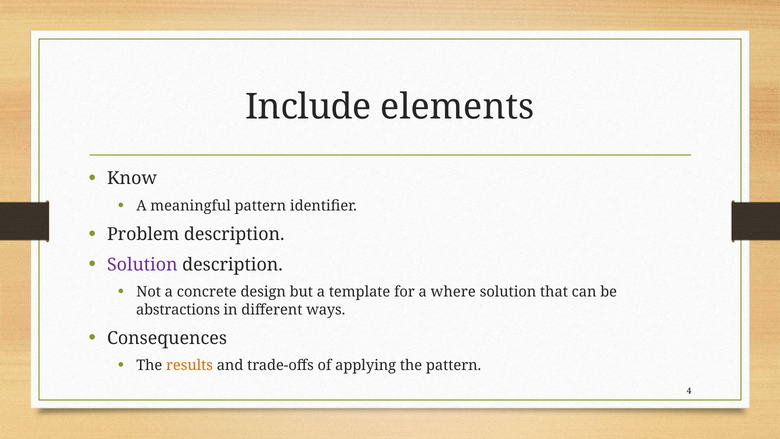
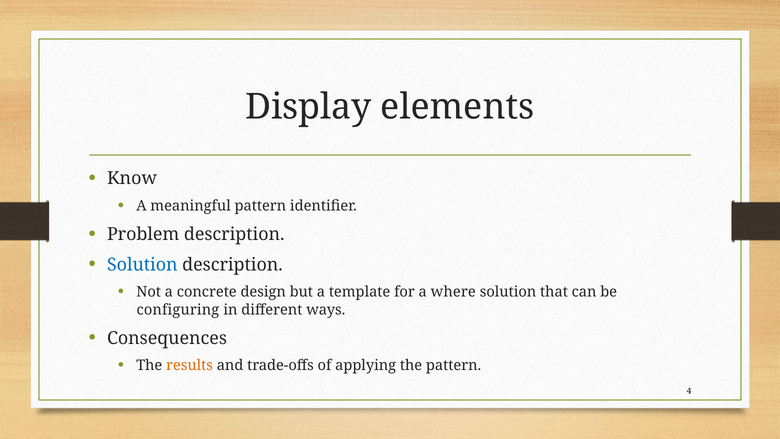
Include: Include -> Display (308, 107)
Solution colour: purple -> blue (142, 265)
abstractions: abstractions -> configuring (178, 310)
